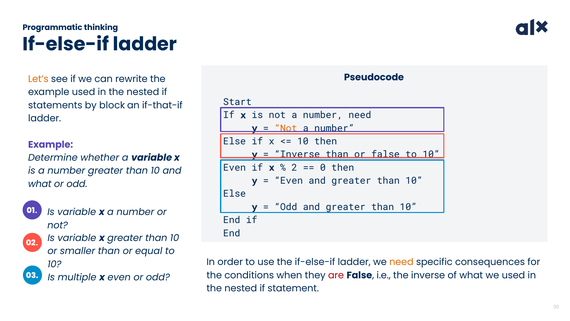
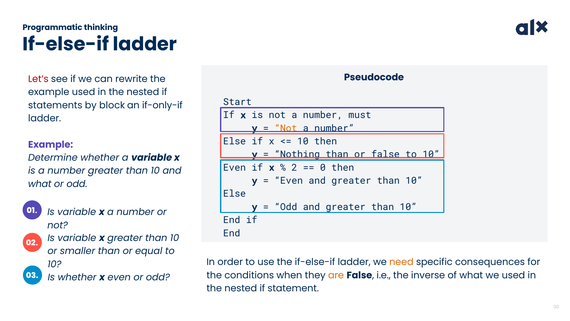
Let’s colour: orange -> red (38, 79)
if-that-if: if-that-if -> if-only-if (162, 105)
number need: need -> must (360, 115)
Inverse: Inverse -> Nothing (297, 154)
are colour: red -> orange (336, 275)
Is multiple: multiple -> whether (77, 277)
